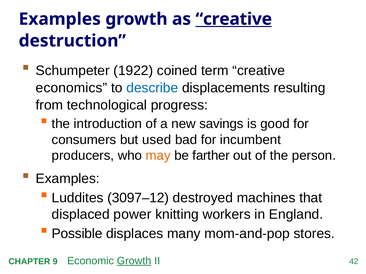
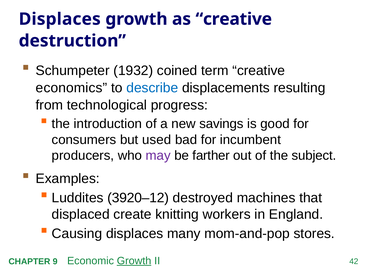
Examples: Examples -> Displaces (60, 19)
creative underline: present -> none (234, 19)
1922: 1922 -> 1932 (133, 71)
may colour: orange -> purple (158, 156)
person: person -> subject (314, 156)
3097–12: 3097–12 -> 3920–12 (138, 198)
power: power -> create (133, 215)
Possible: Possible -> Causing (77, 234)
